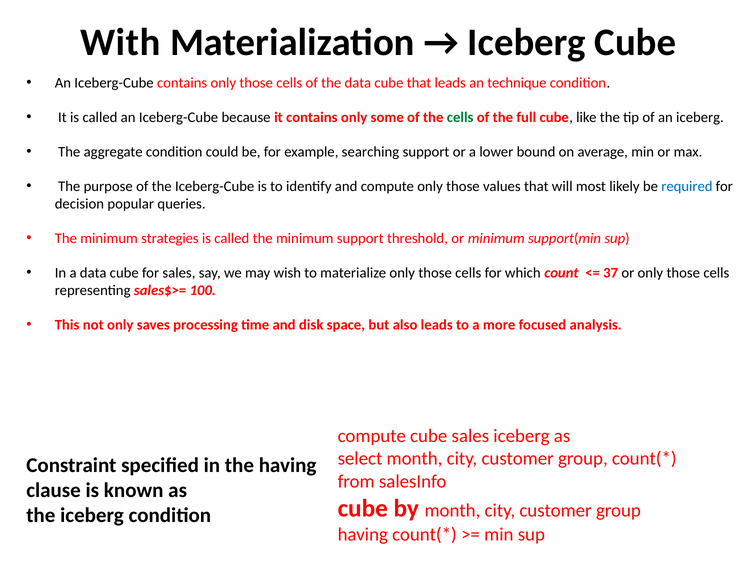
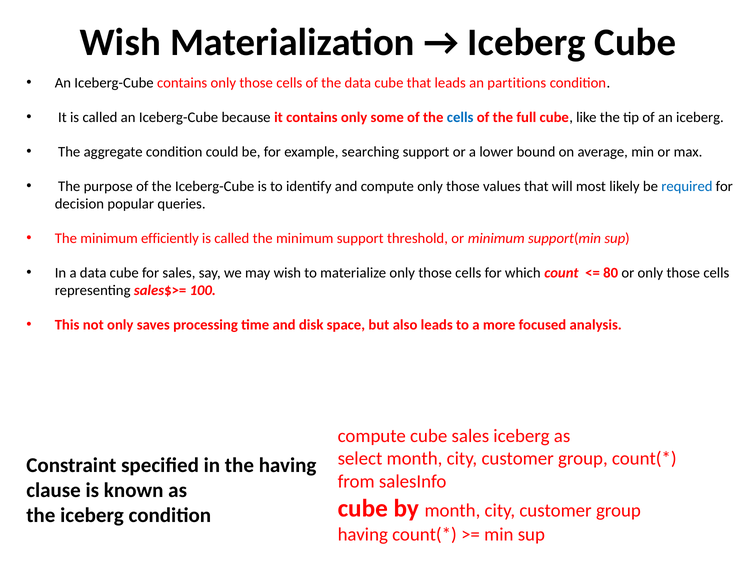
With: With -> Wish (120, 42)
technique: technique -> partitions (517, 83)
cells colour: green -> blue (460, 117)
strategies: strategies -> efficiently (170, 238)
37: 37 -> 80 (611, 273)
